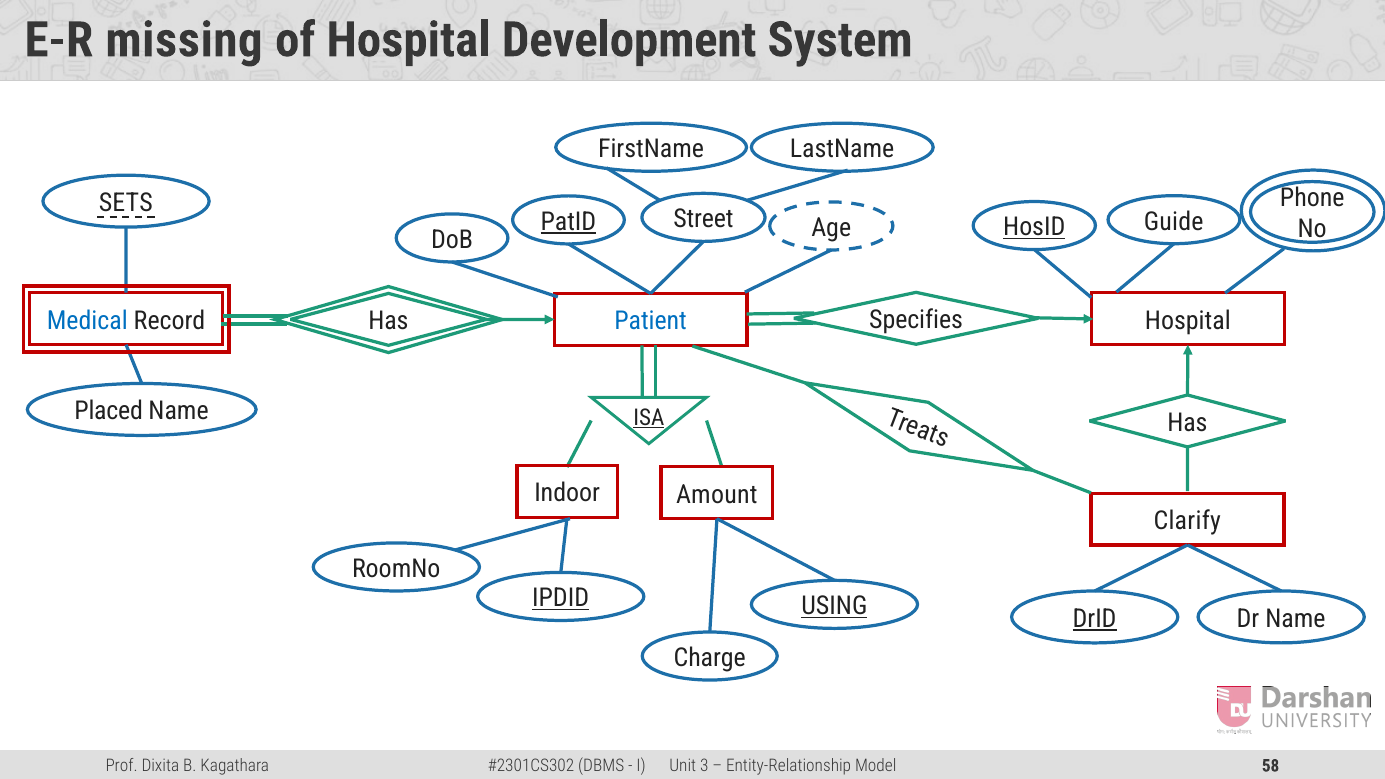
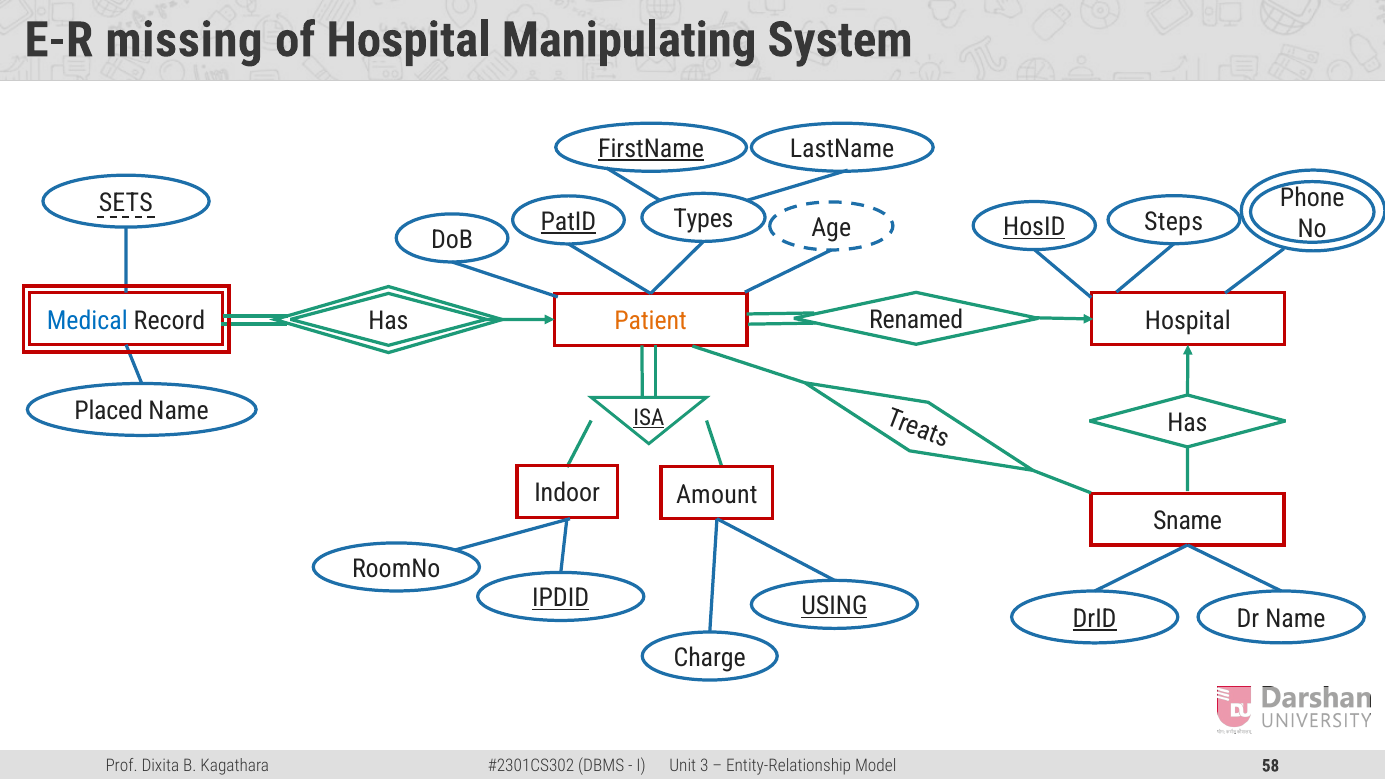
Development: Development -> Manipulating (629, 40)
FirstName underline: none -> present (651, 149)
Street: Street -> Types (703, 219)
Guide: Guide -> Steps (1174, 222)
Specifies: Specifies -> Renamed (916, 320)
Patient colour: blue -> orange (651, 321)
Clarify: Clarify -> Sname (1188, 521)
